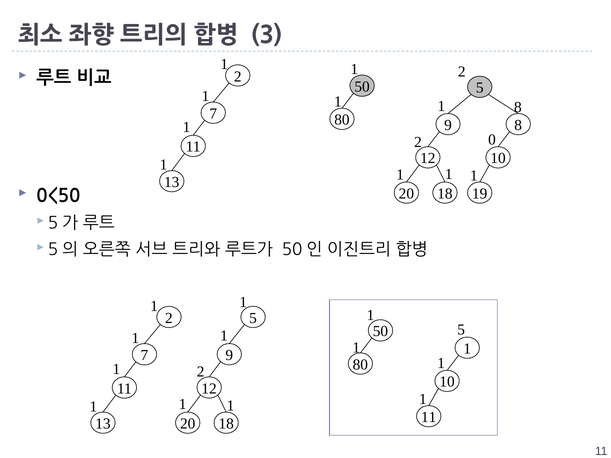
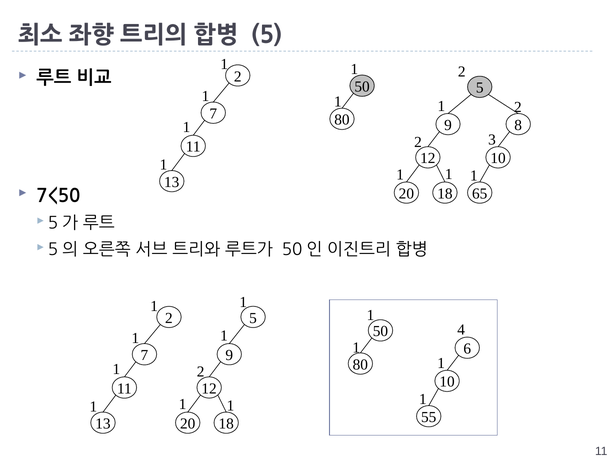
3: 3 -> 5 (267, 35)
8: 8 -> 2 (518, 107)
0: 0 -> 3 (492, 140)
19: 19 -> 65 (480, 194)
0<50: 0<50 -> 7<50 (58, 196)
5: 5 -> 4 (461, 330)
9 1: 1 -> 6 (467, 349)
18 11: 11 -> 55 (429, 417)
